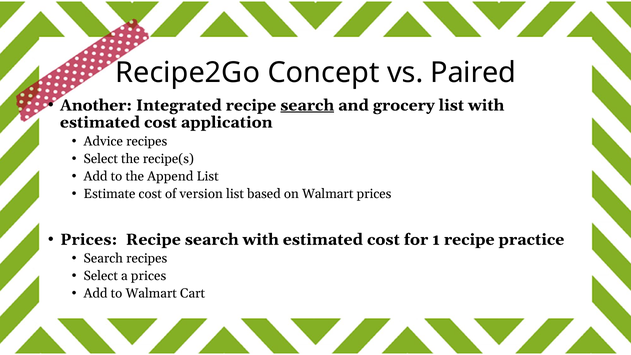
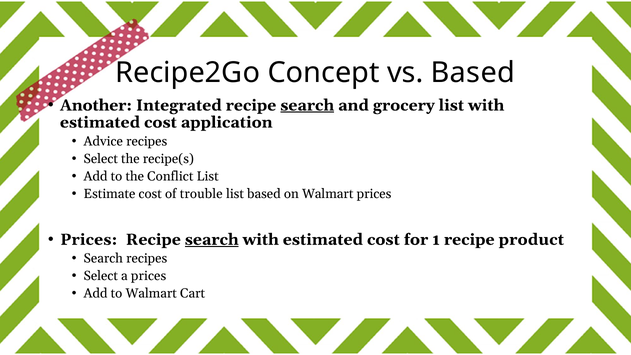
vs Paired: Paired -> Based (473, 73)
Append: Append -> Conflict (170, 176)
version: version -> trouble (201, 194)
search underline: none -> present (212, 240)
practice: practice -> product (531, 240)
